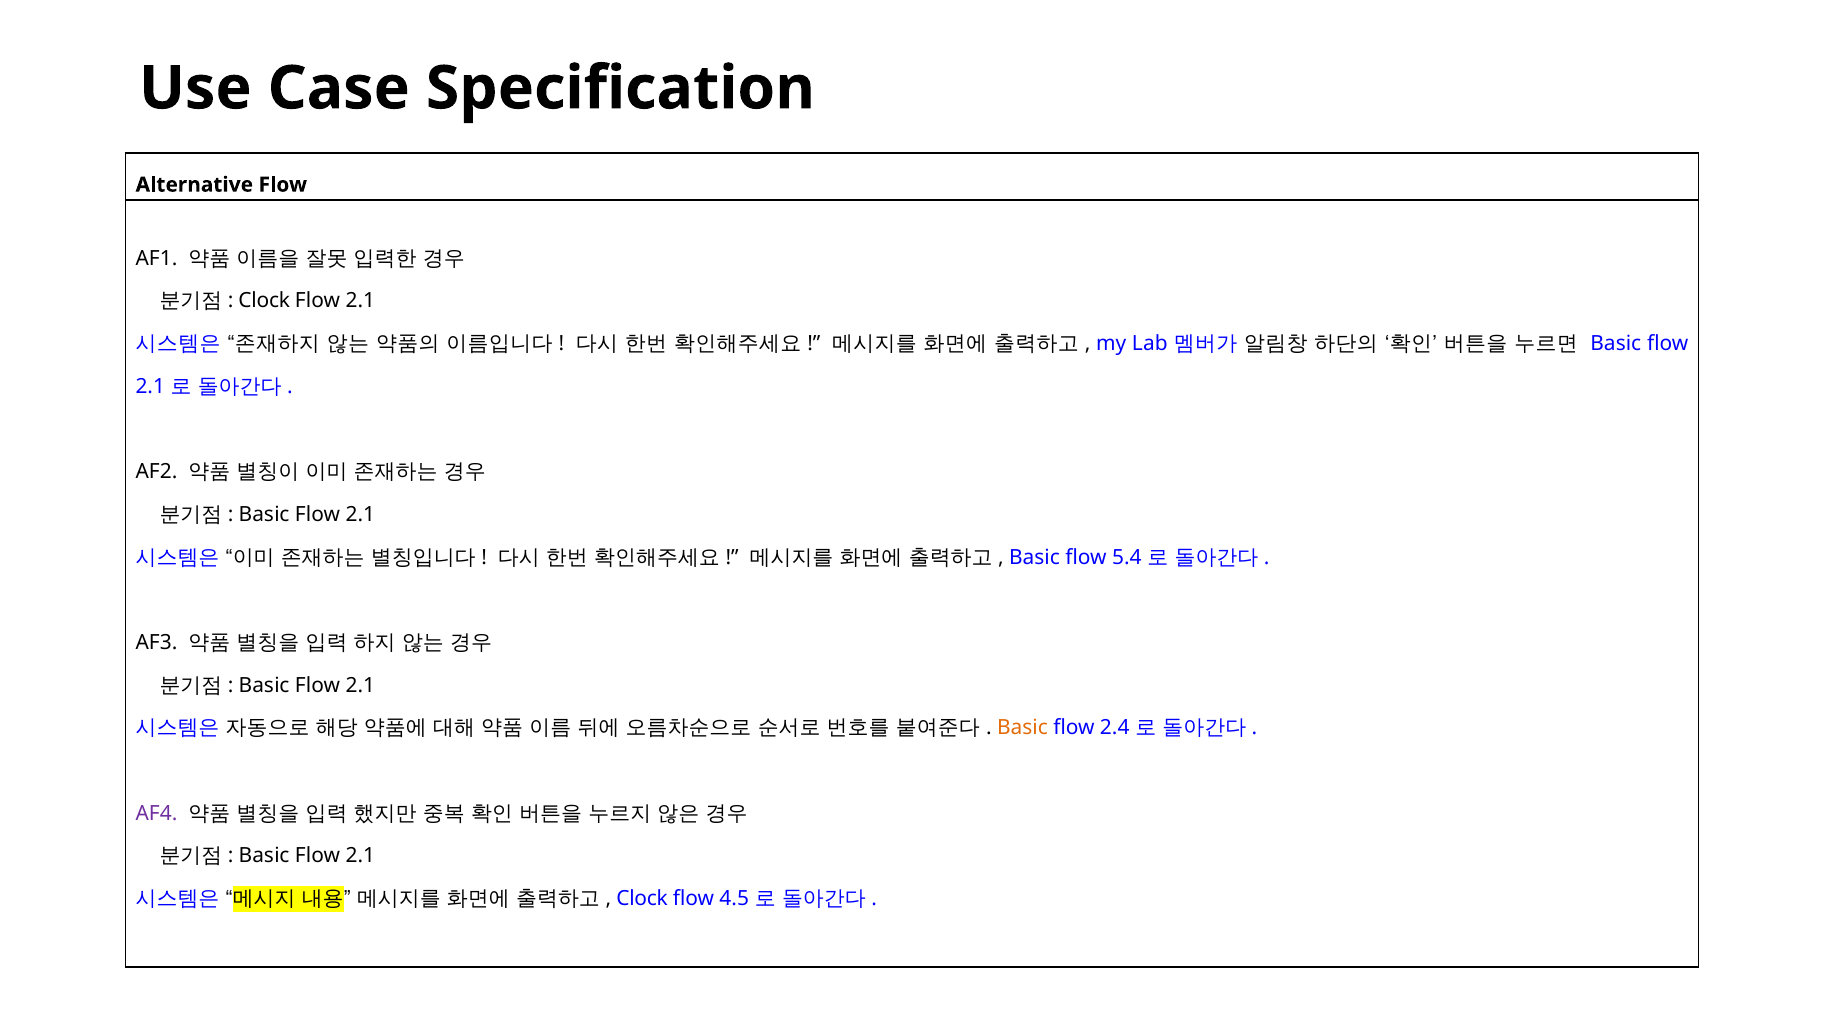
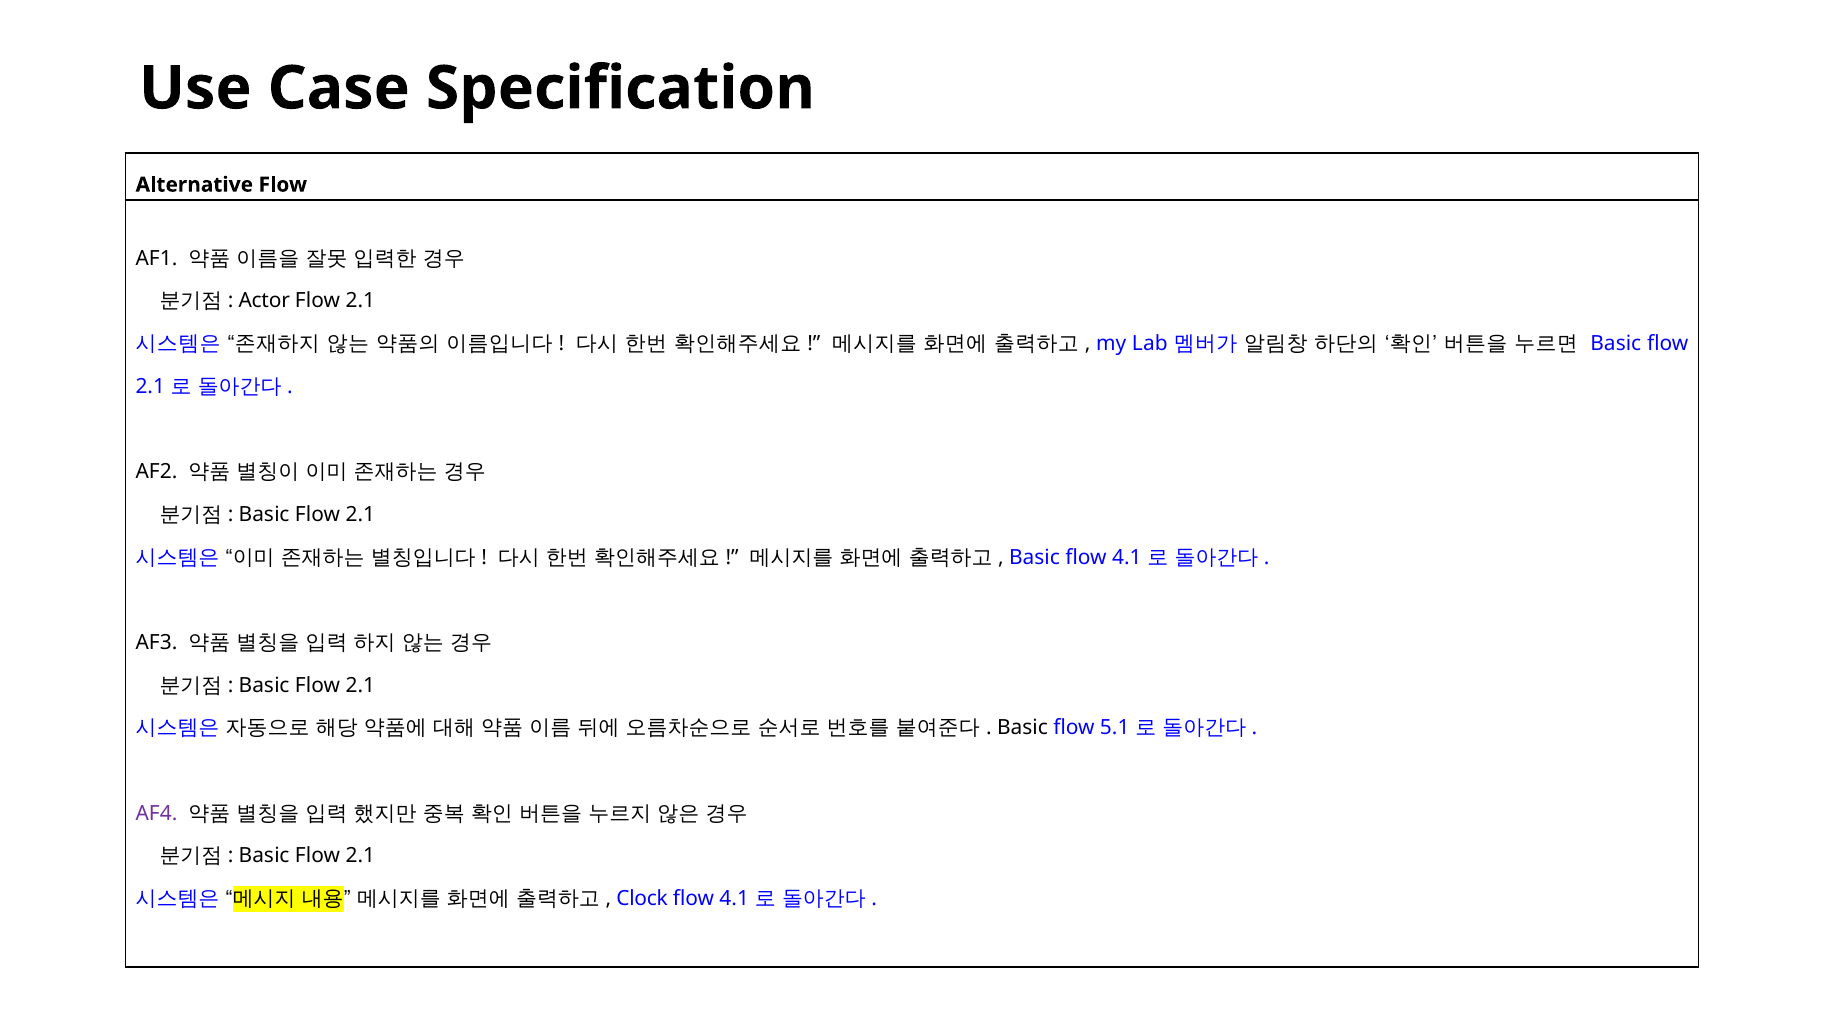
Clock: Clock -> Actor (264, 301)
Basic flow 5.4: 5.4 -> 4.1 (1127, 557)
Basic colour: orange -> black (1022, 728)
2.4: 2.4 -> 5.1 (1115, 728)
4.5: 4.5 -> 4.1 (734, 899)
